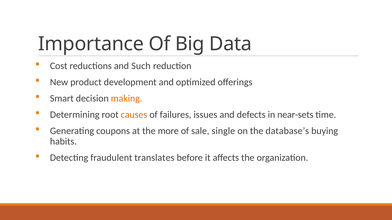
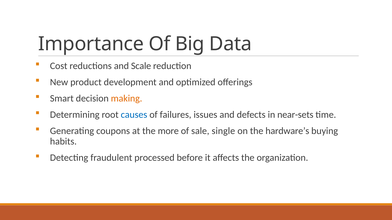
Such: Such -> Scale (141, 66)
causes colour: orange -> blue (134, 115)
database’s: database’s -> hardware’s (287, 131)
translates: translates -> processed (154, 158)
